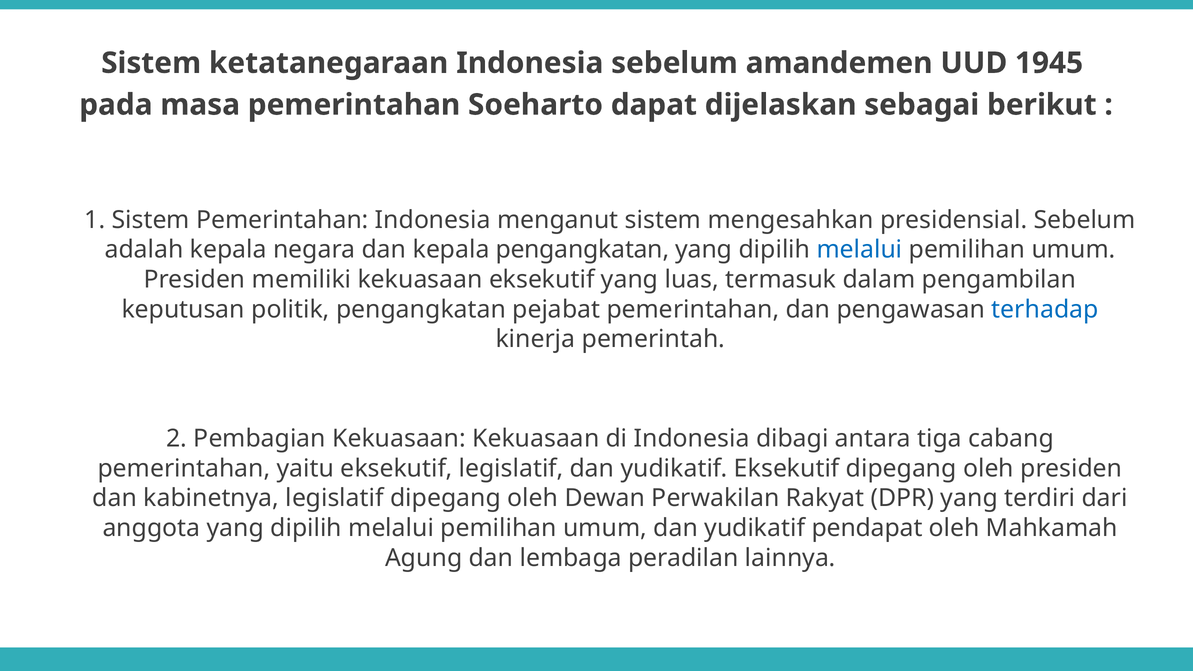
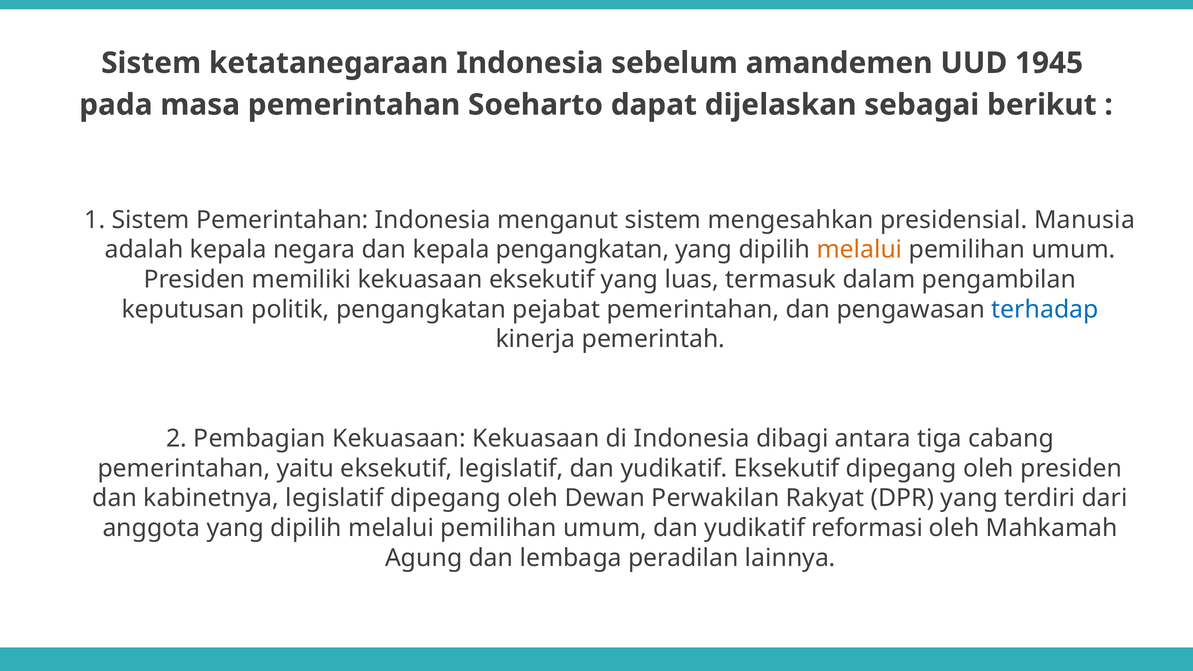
presidensial Sebelum: Sebelum -> Manusia (1085, 220)
melalui colour: blue -> orange (859, 250)
pendapat: pendapat -> reformasi (867, 528)
